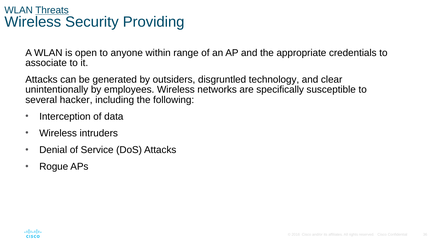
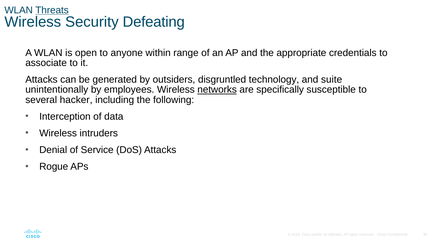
Providing: Providing -> Defeating (154, 22)
clear: clear -> suite (332, 80)
networks underline: none -> present (217, 90)
